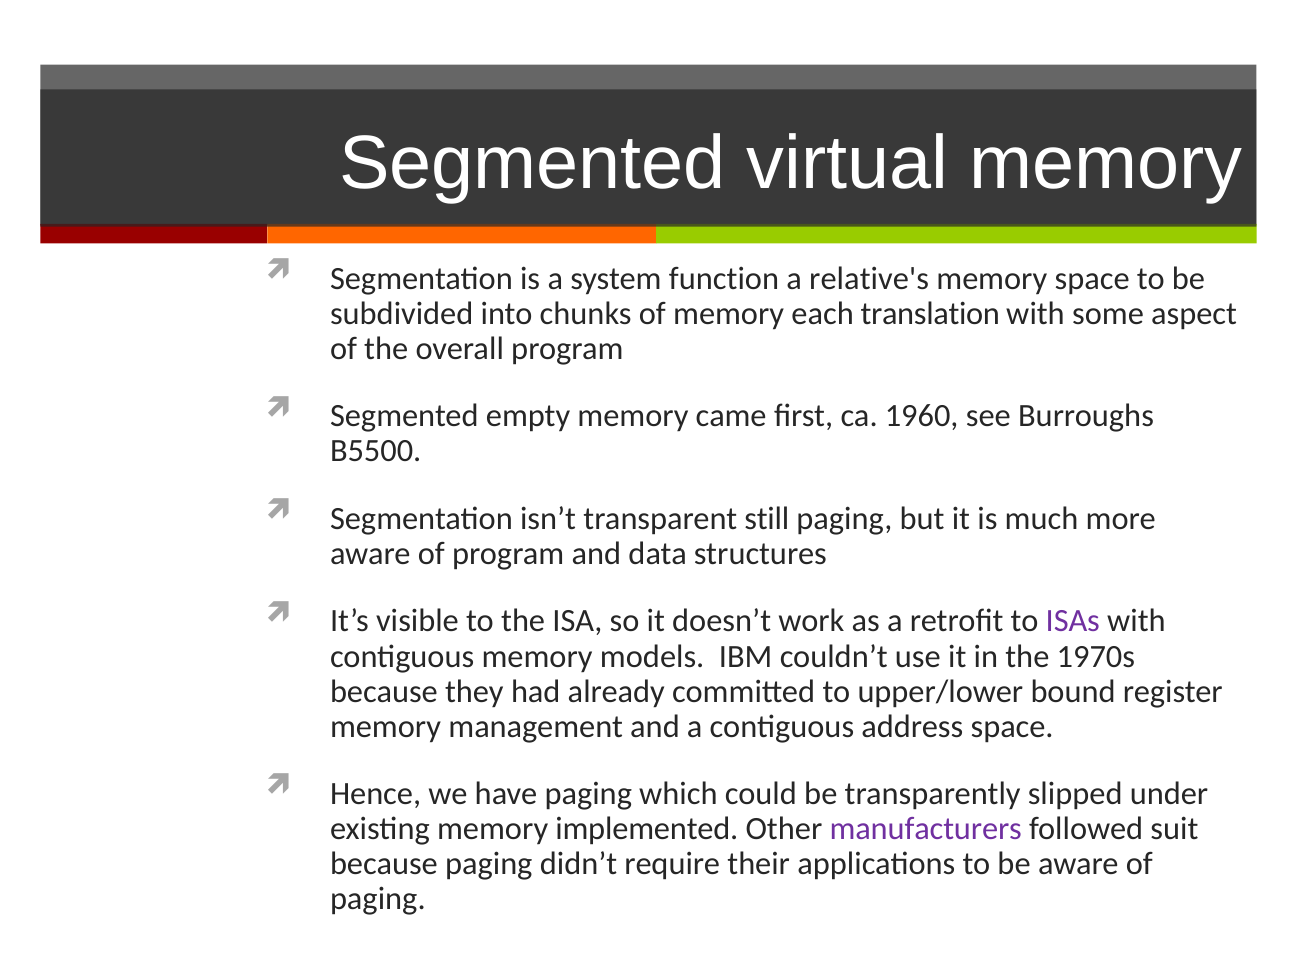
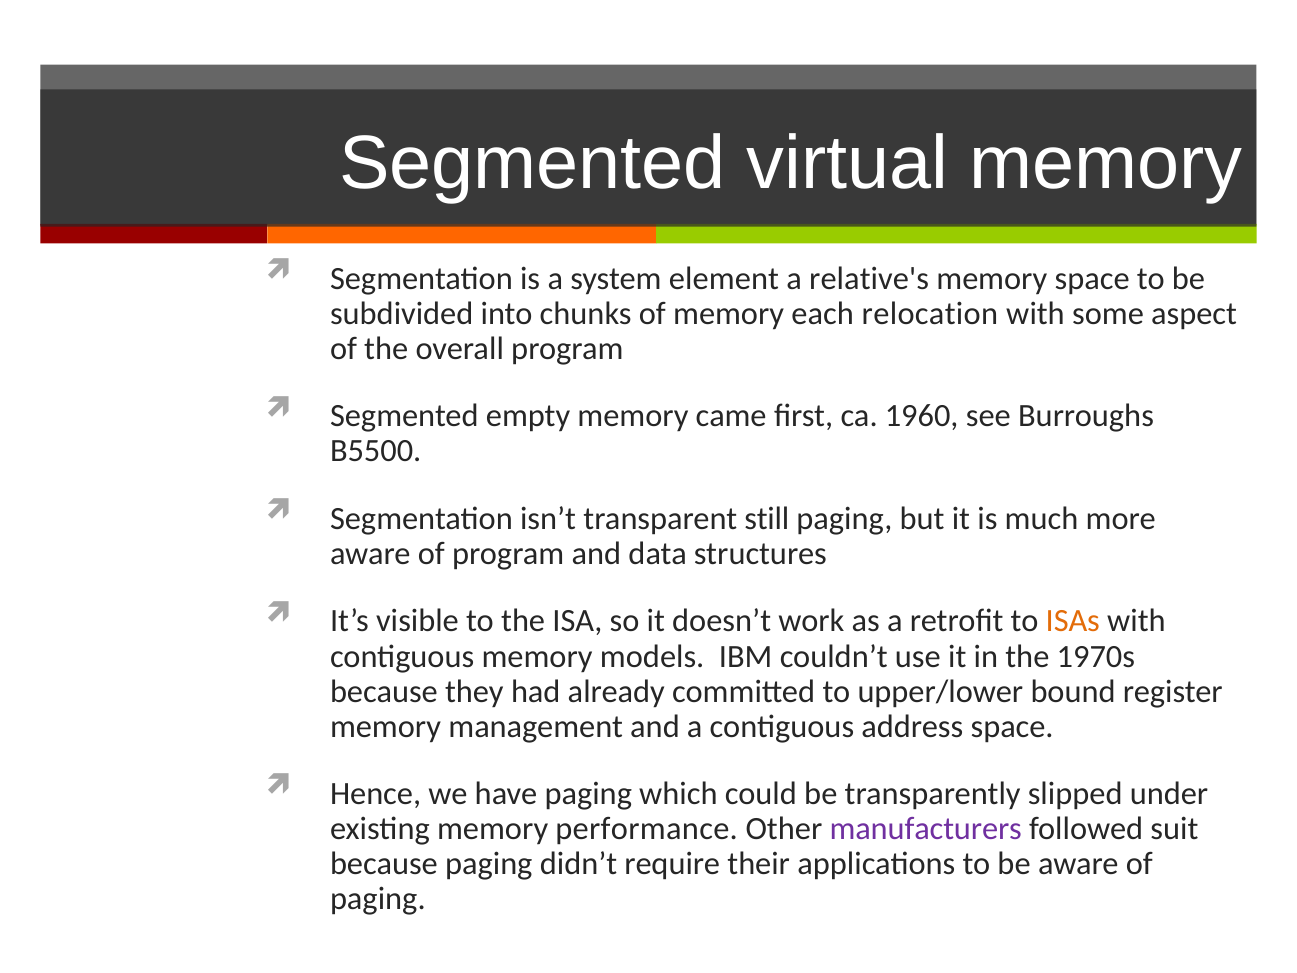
function: function -> element (724, 279)
translation: translation -> relocation (930, 314)
ISAs colour: purple -> orange (1073, 621)
implemented: implemented -> performance (647, 829)
